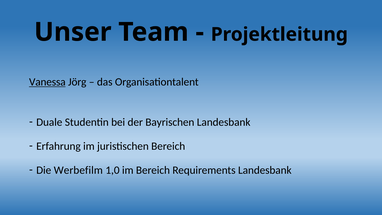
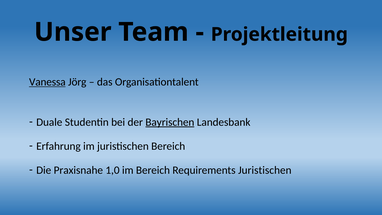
Bayrischen underline: none -> present (170, 122)
Werbefilm: Werbefilm -> Praxisnahe (78, 170)
Requirements Landesbank: Landesbank -> Juristischen (265, 170)
